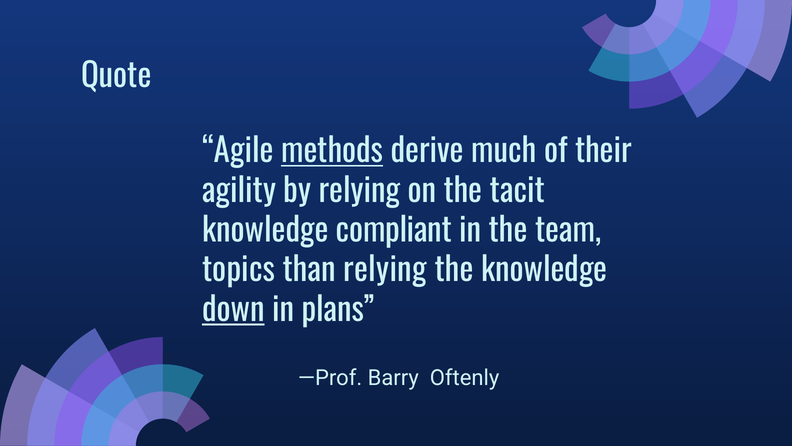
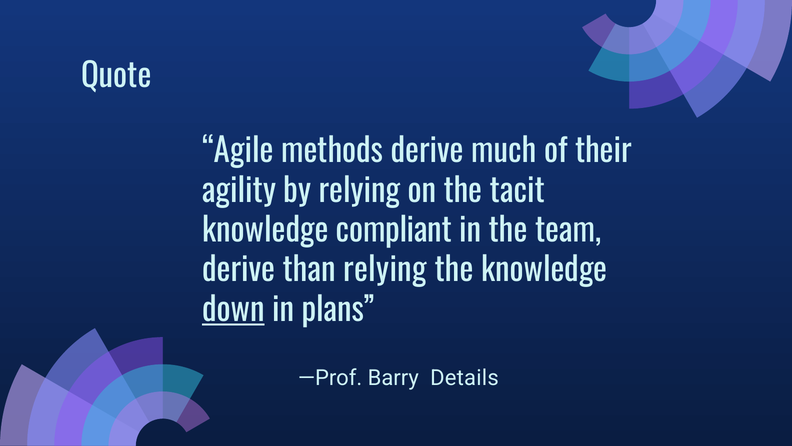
methods underline: present -> none (332, 151)
topics: topics -> derive (239, 270)
Oftenly: Oftenly -> Details (464, 378)
